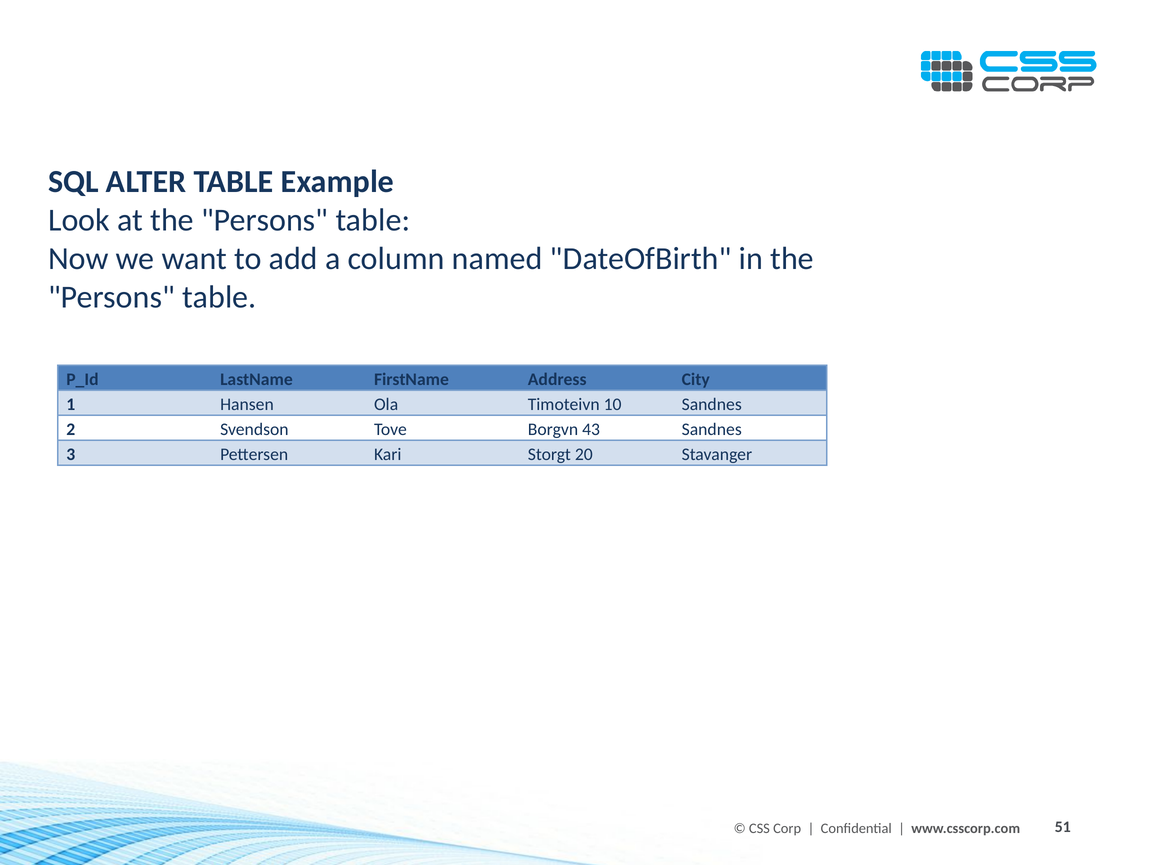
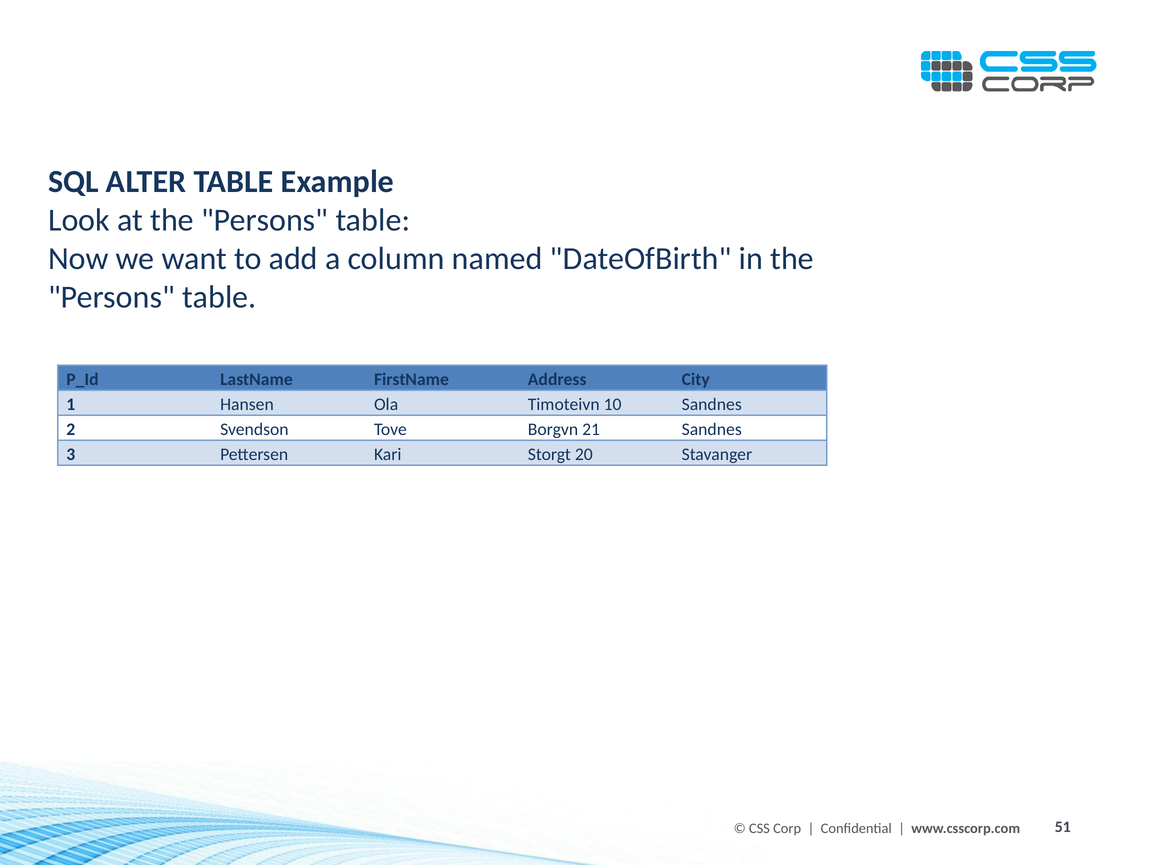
43: 43 -> 21 (591, 430)
